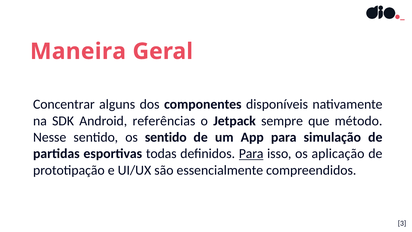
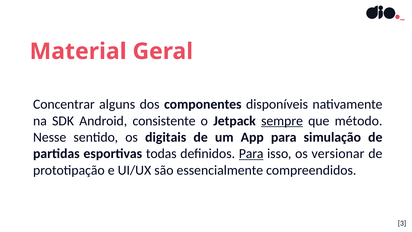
Maneira: Maneira -> Material (78, 51)
referências: referências -> consistente (164, 121)
sempre underline: none -> present (282, 121)
os sentido: sentido -> digitais (166, 137)
aplicação: aplicação -> versionar (338, 154)
